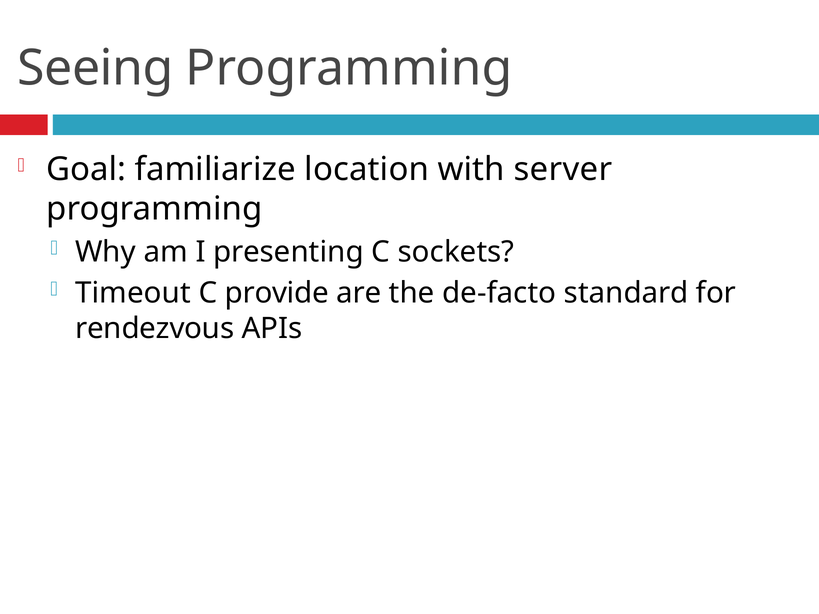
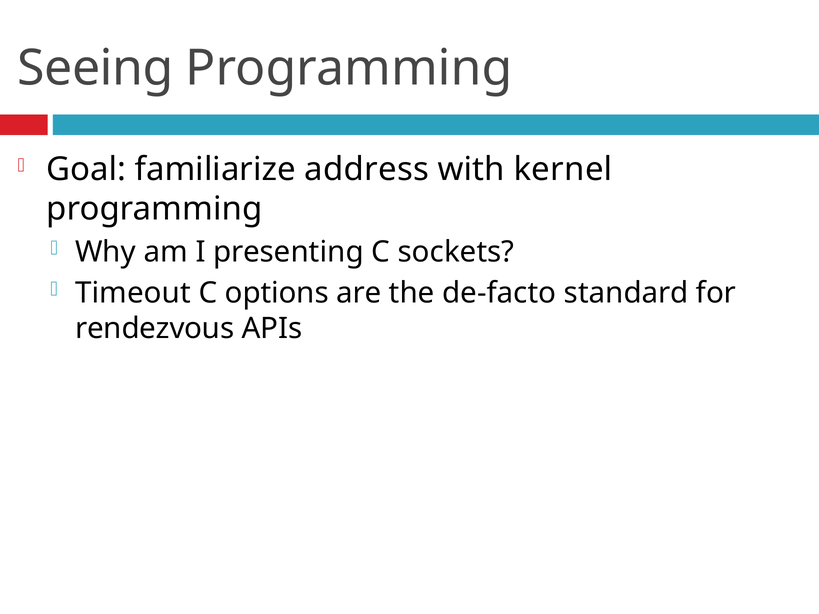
location: location -> address (367, 169)
server: server -> kernel (563, 169)
provide: provide -> options (277, 293)
